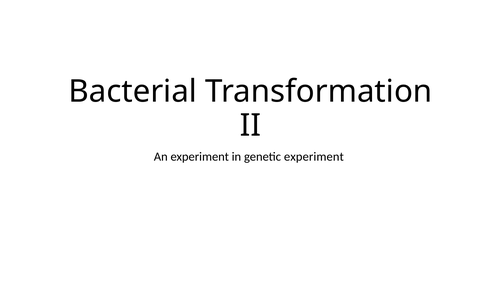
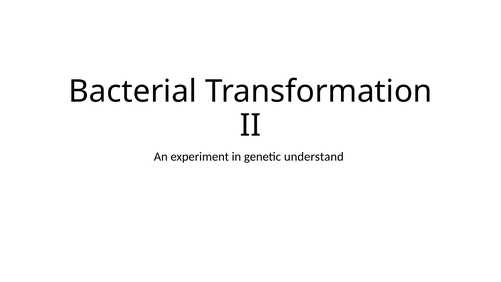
genetic experiment: experiment -> understand (314, 157)
